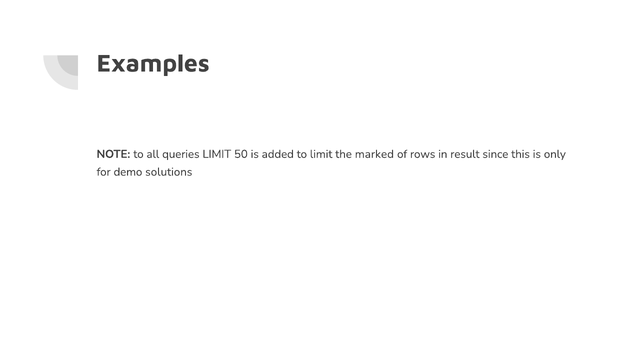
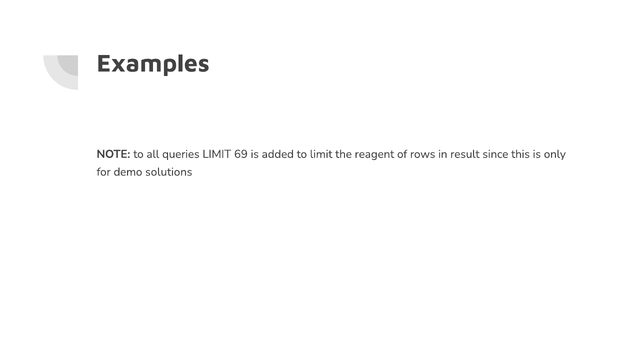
50: 50 -> 69 (241, 154)
marked: marked -> reagent (374, 154)
